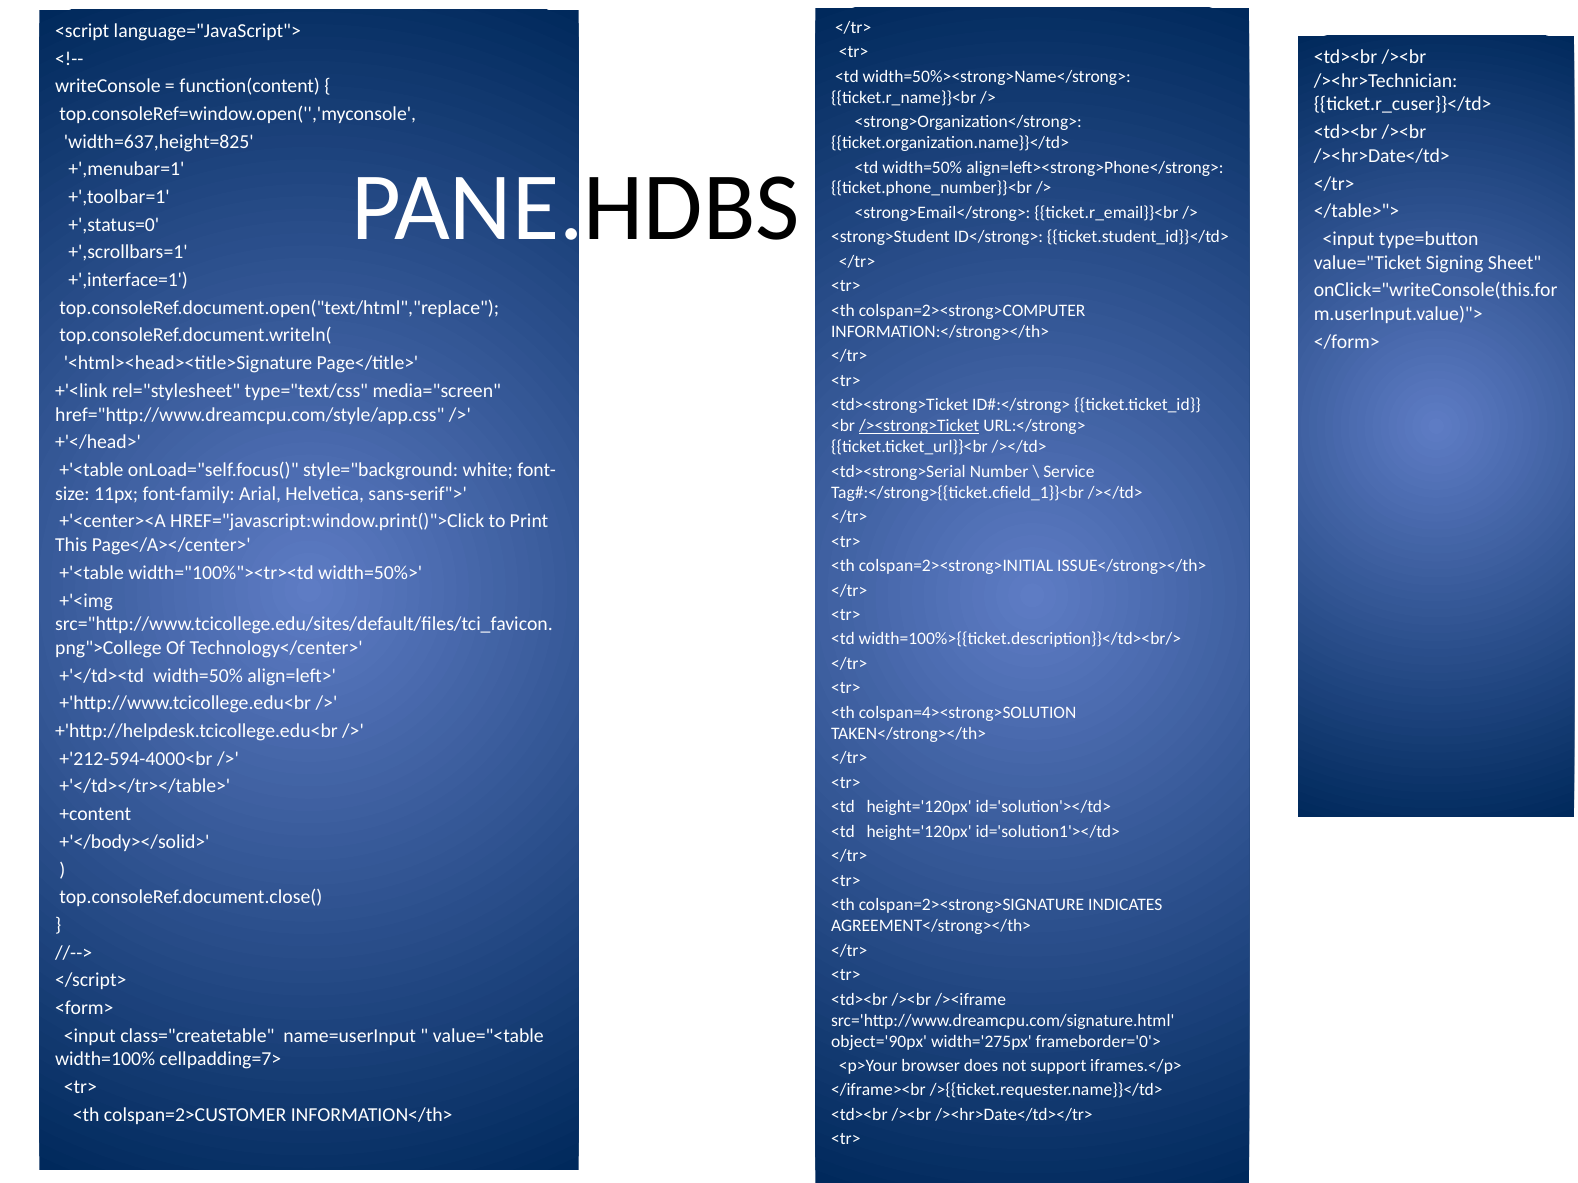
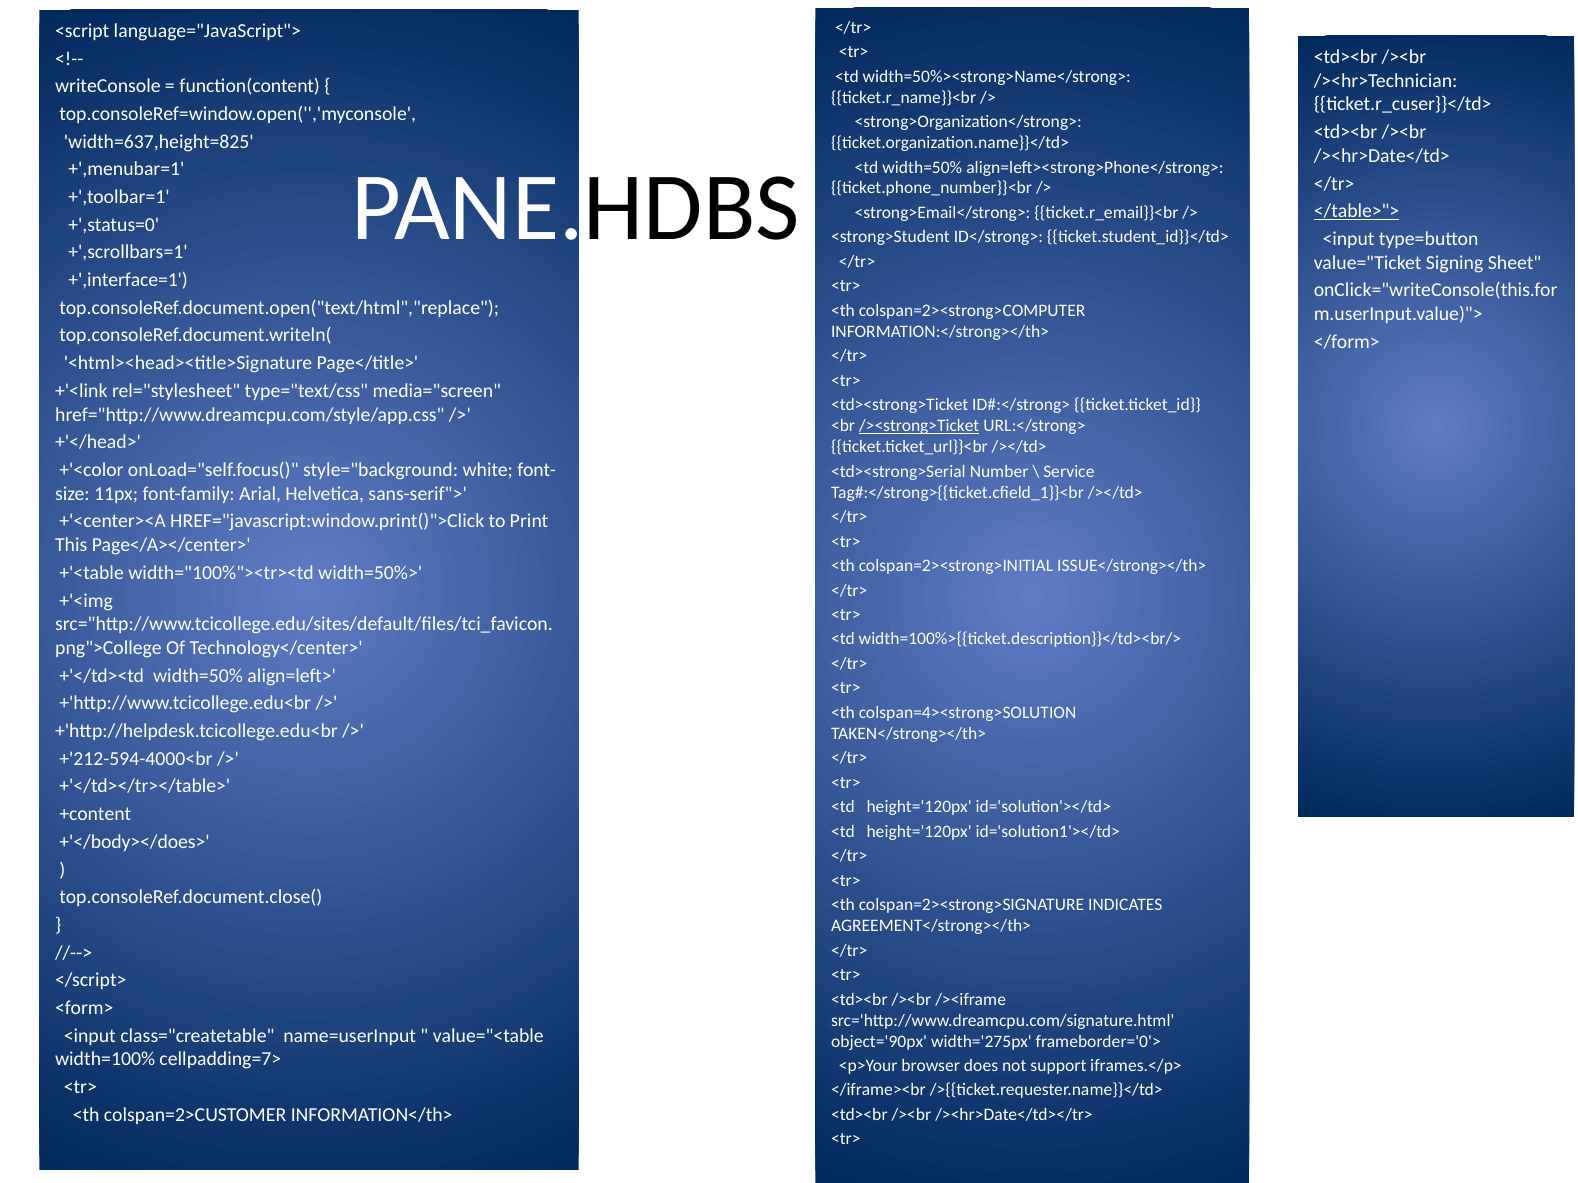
</table>"> underline: none -> present (1357, 211)
+'<table: +'<table -> +'<color (91, 470)
+'</body></solid>: +'</body></solid> -> +'</body></does> (135, 842)
